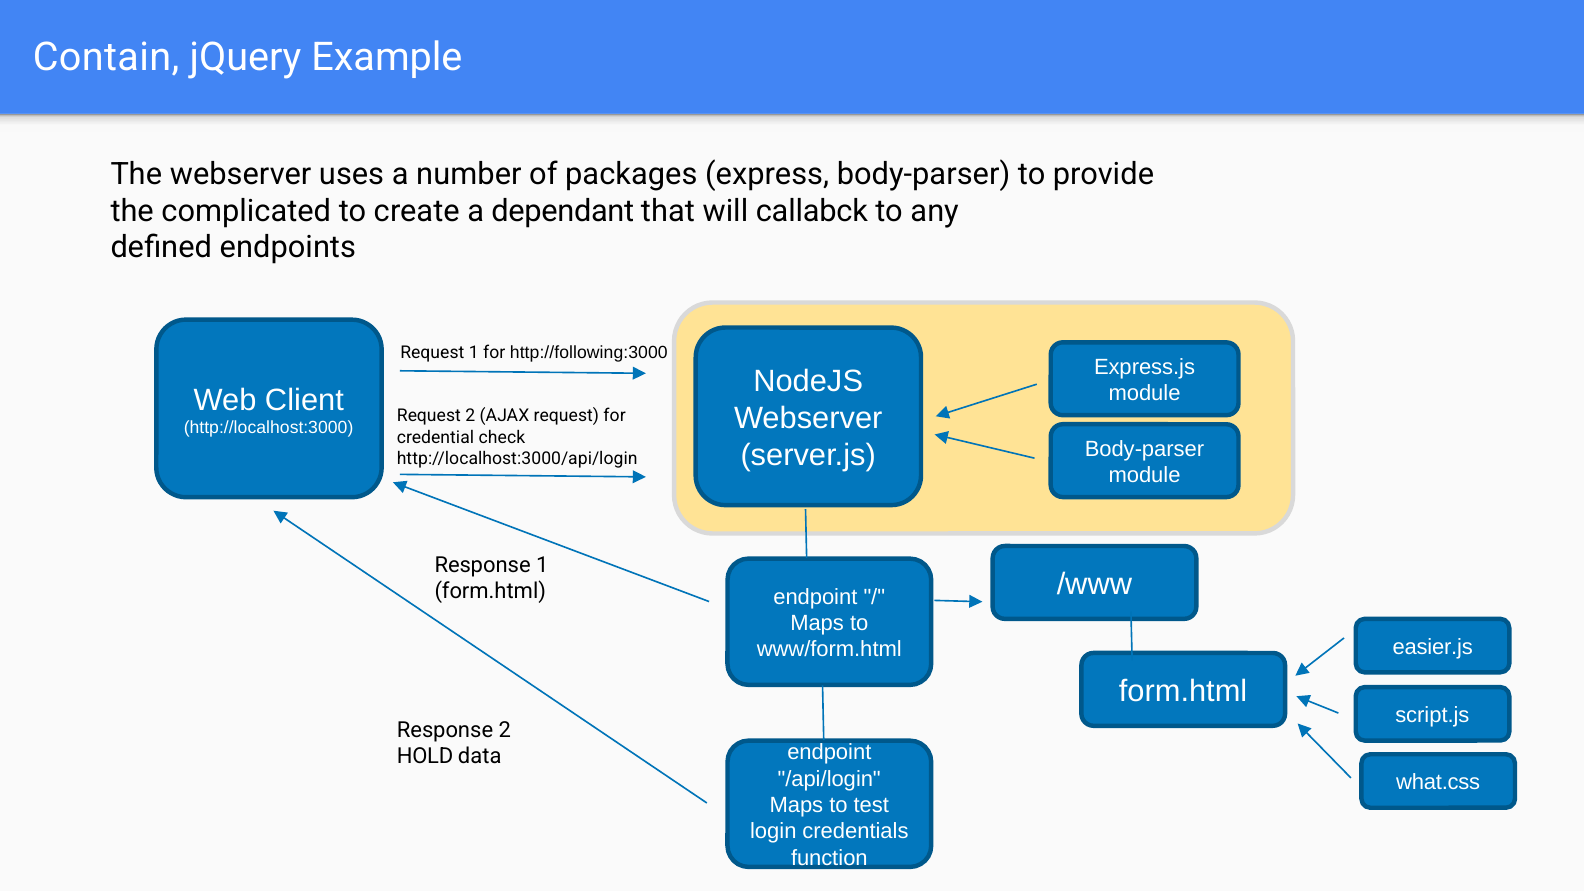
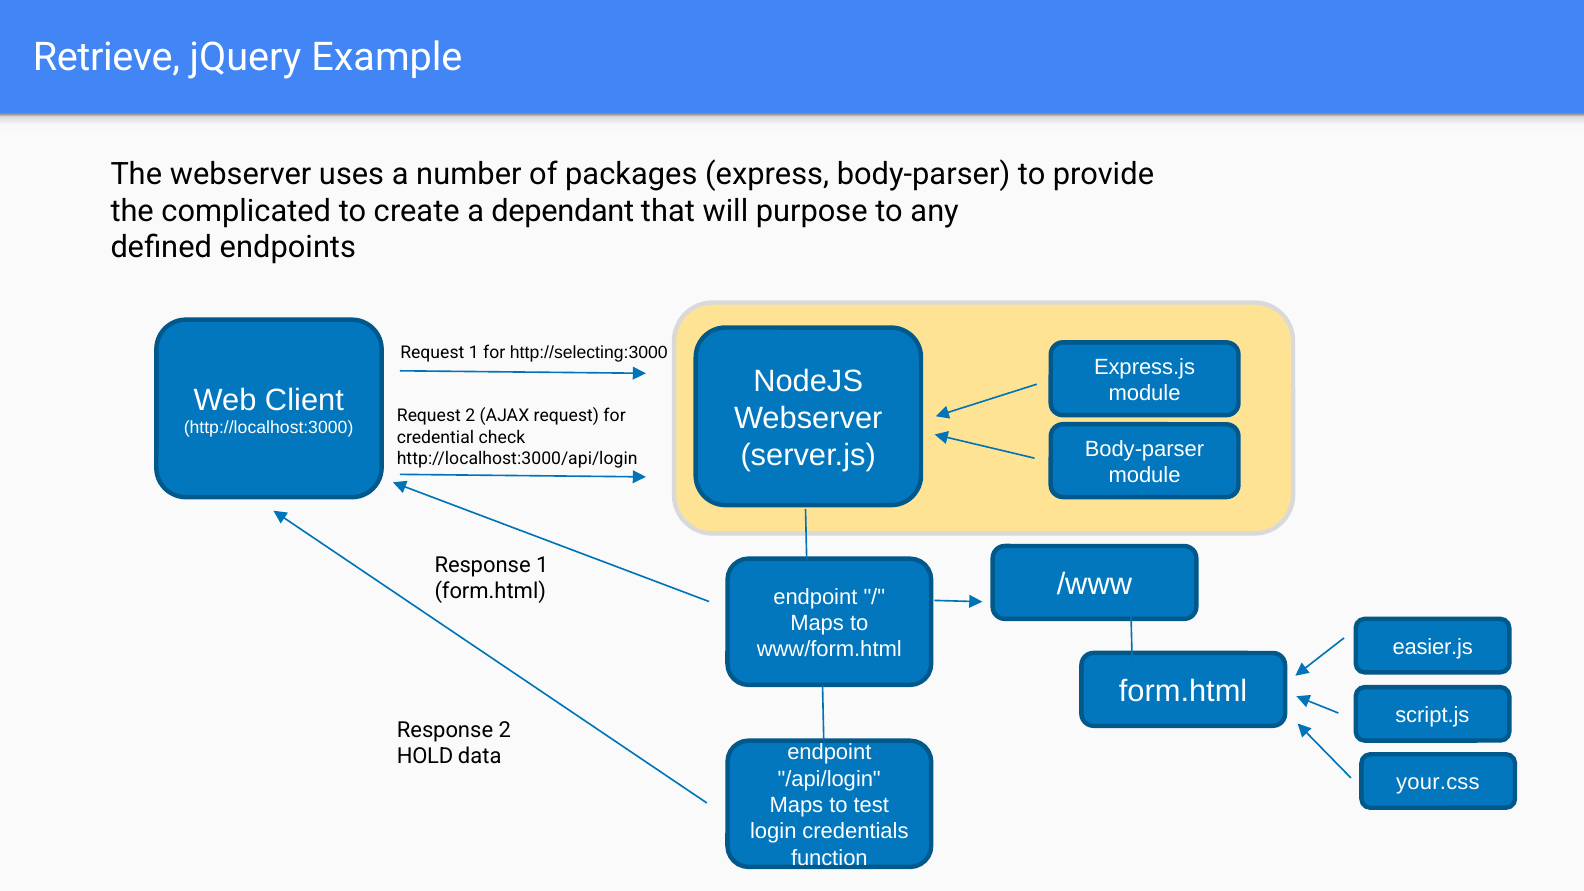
Contain: Contain -> Retrieve (106, 58)
callabck: callabck -> purpose (812, 211)
http://following:3000: http://following:3000 -> http://selecting:3000 (589, 352)
what.css: what.css -> your.css (1438, 782)
